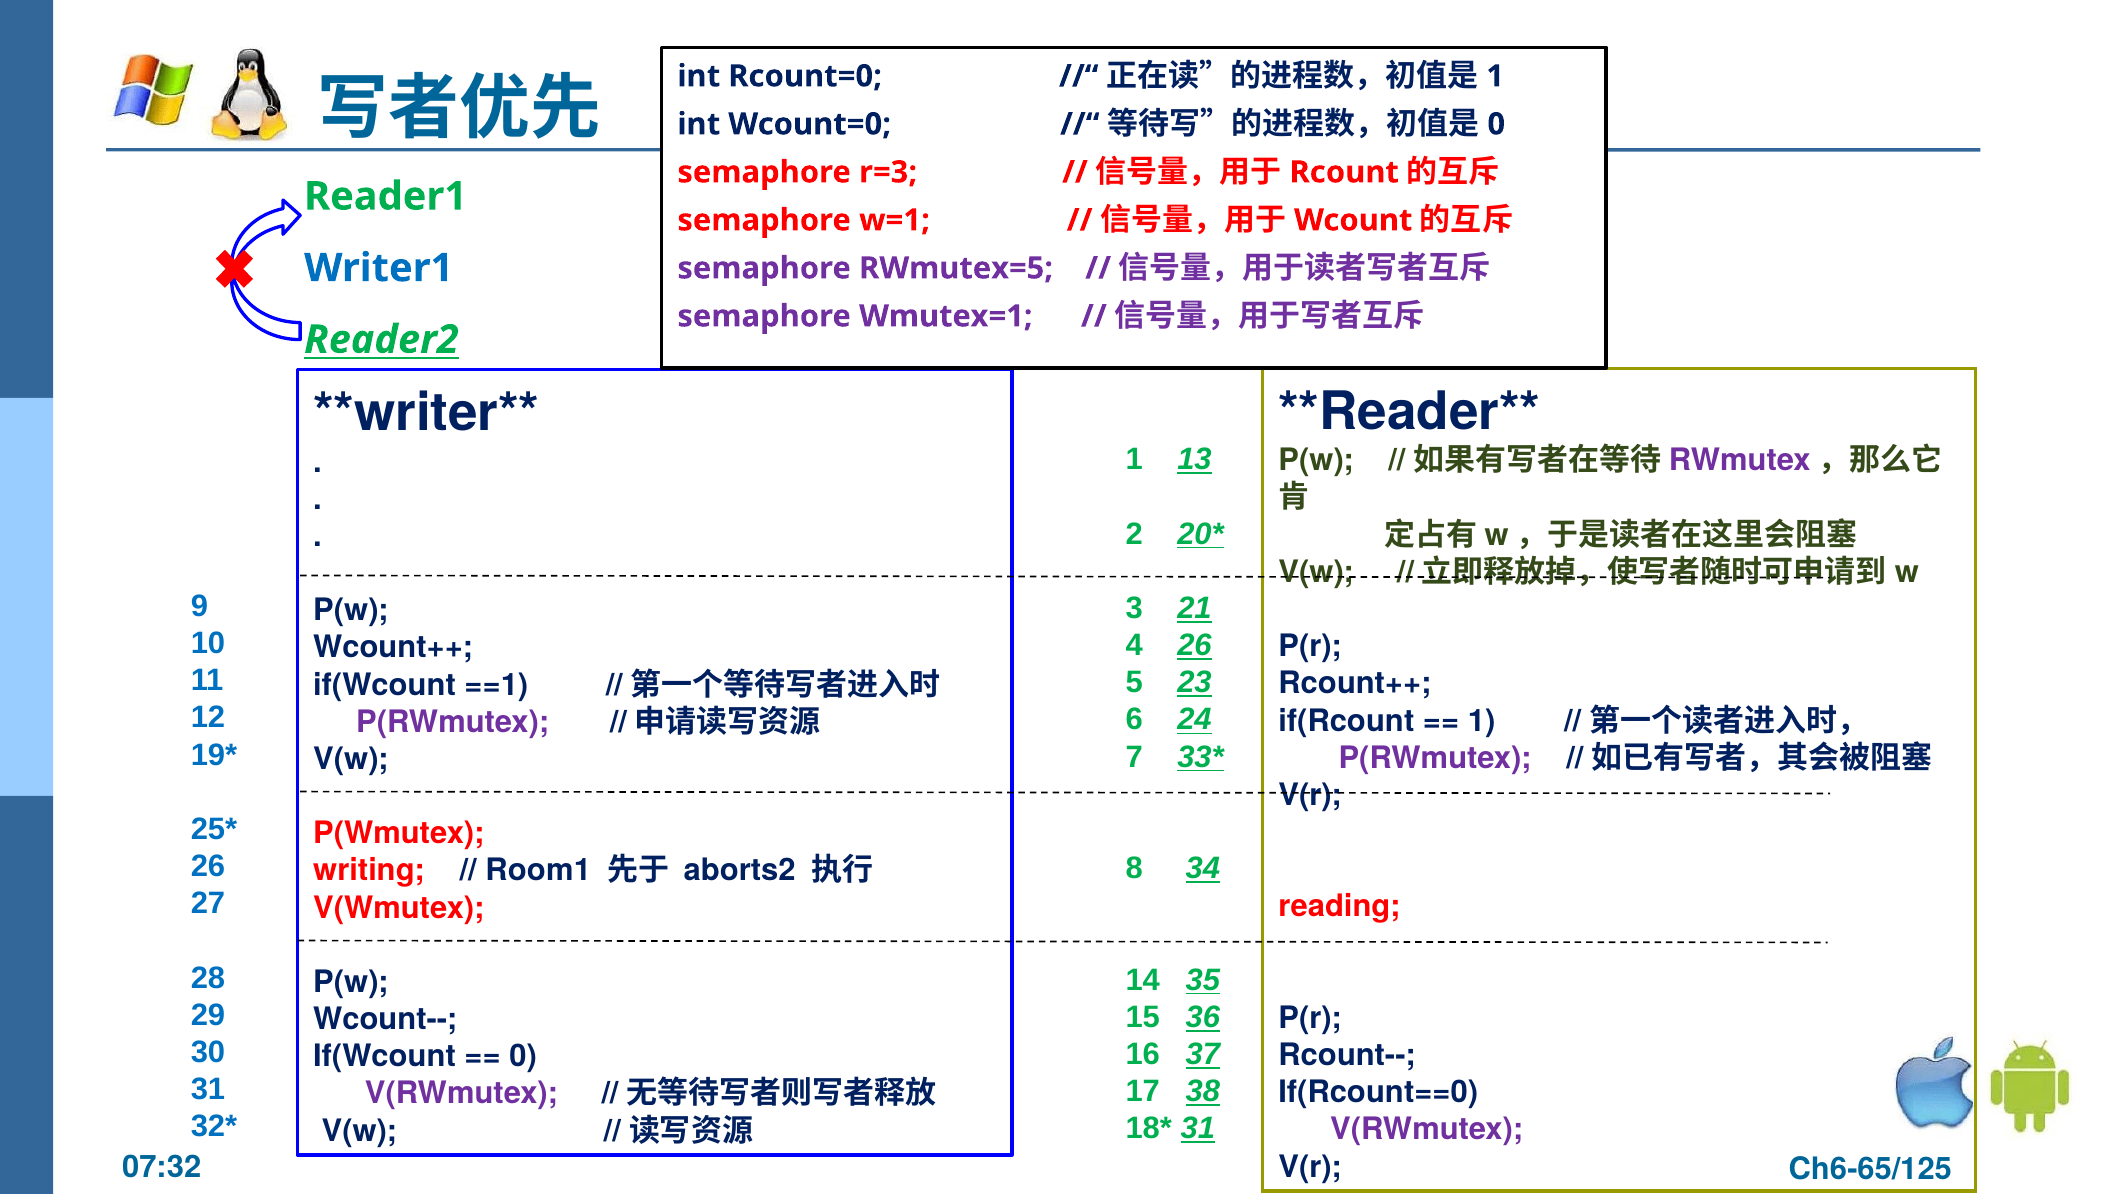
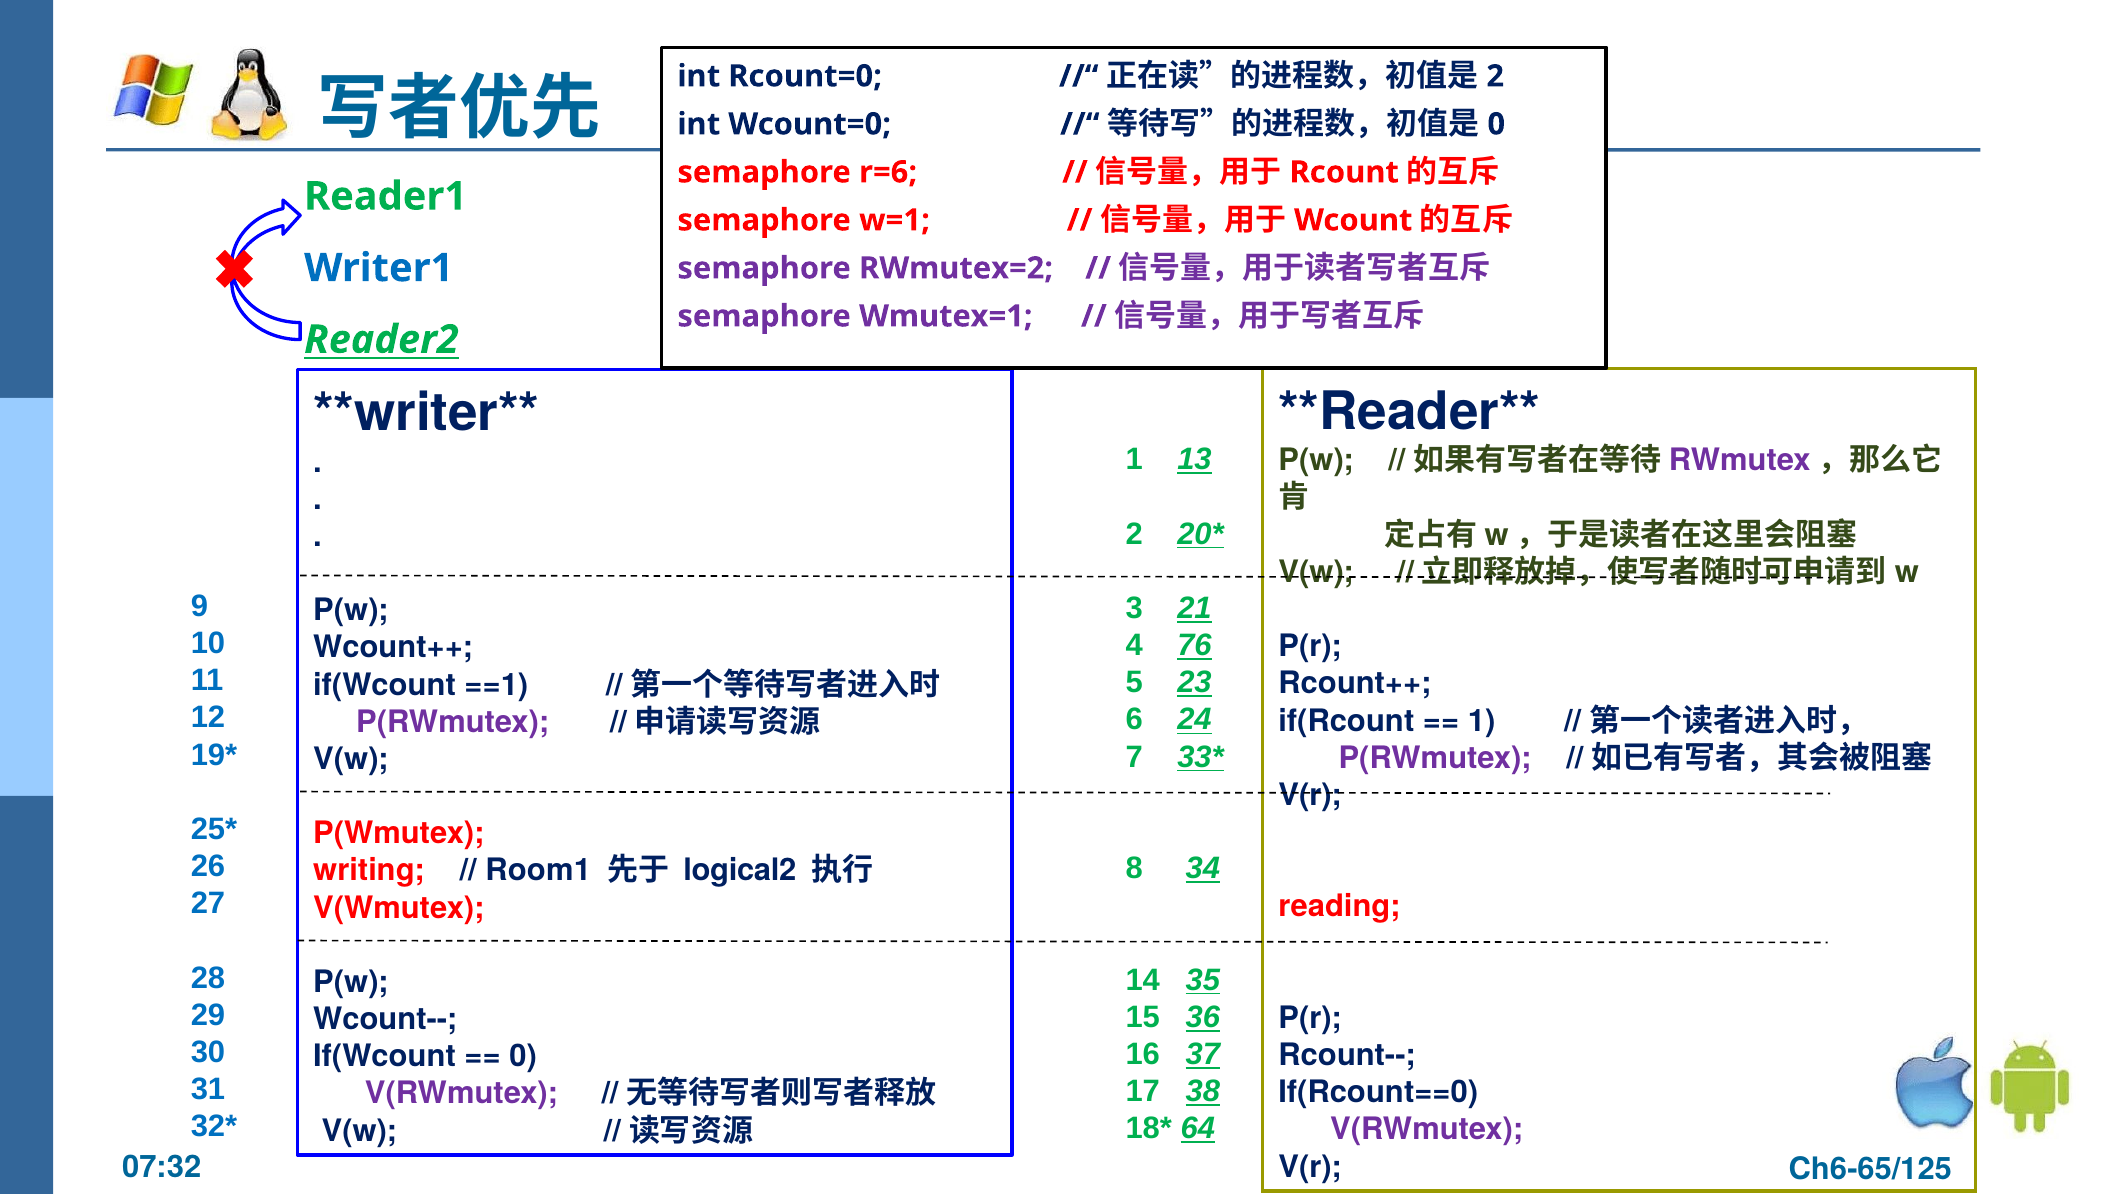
1: 1 -> 2 (1495, 76)
r=3: r=3 -> r=6 (888, 172)
RWmutex=5: RWmutex=5 -> RWmutex=2 (956, 268)
4 26: 26 -> 76 (1194, 645)
aborts2: aborts2 -> logical2 (740, 870)
31: 31 -> 64 (1198, 1128)
